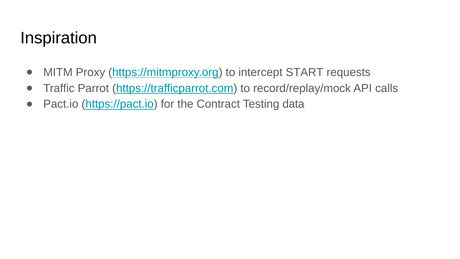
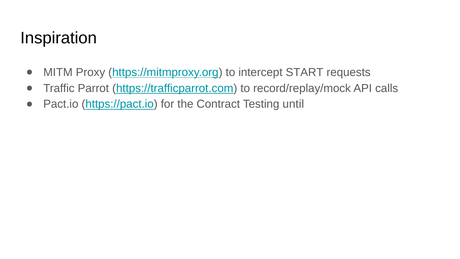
data: data -> until (293, 104)
